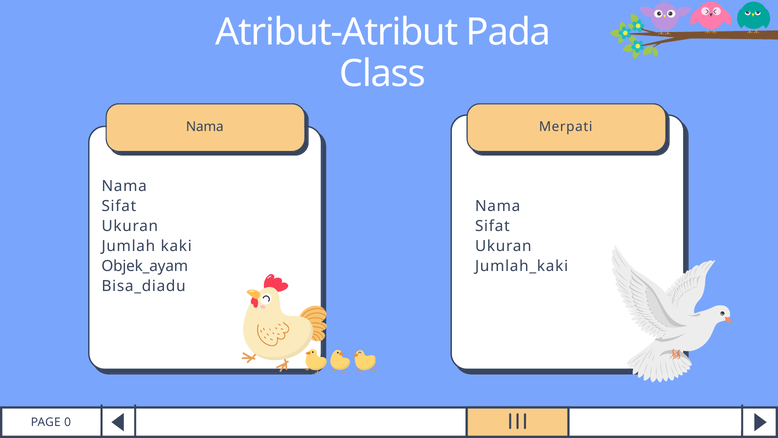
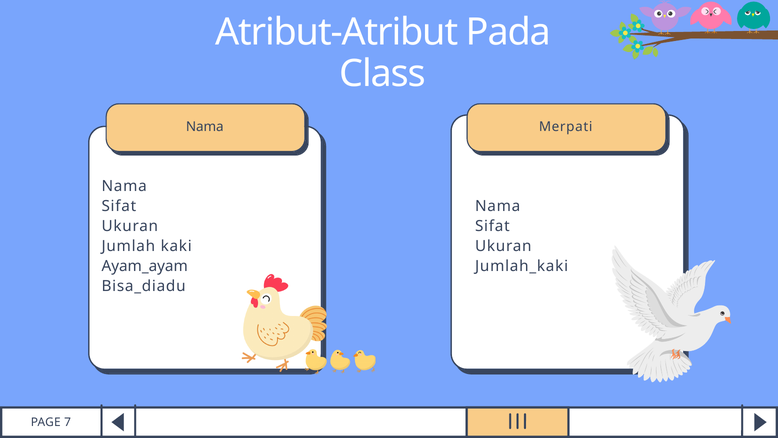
Objek_ayam: Objek_ayam -> Ayam_ayam (145, 266)
0: 0 -> 7 (68, 422)
